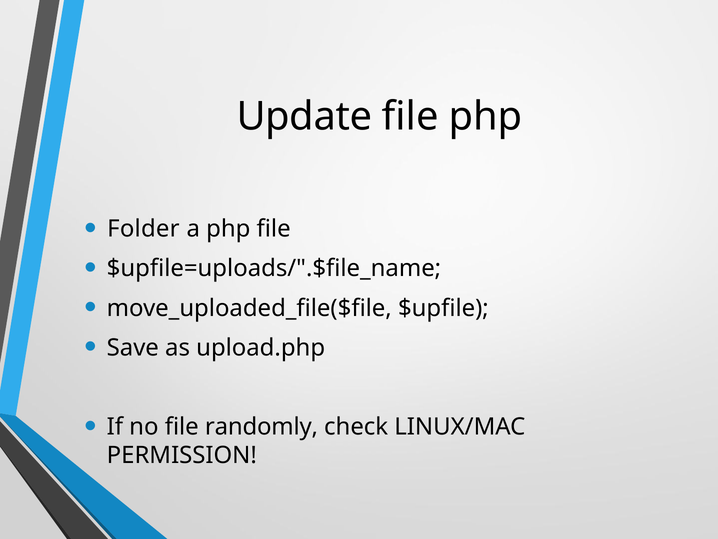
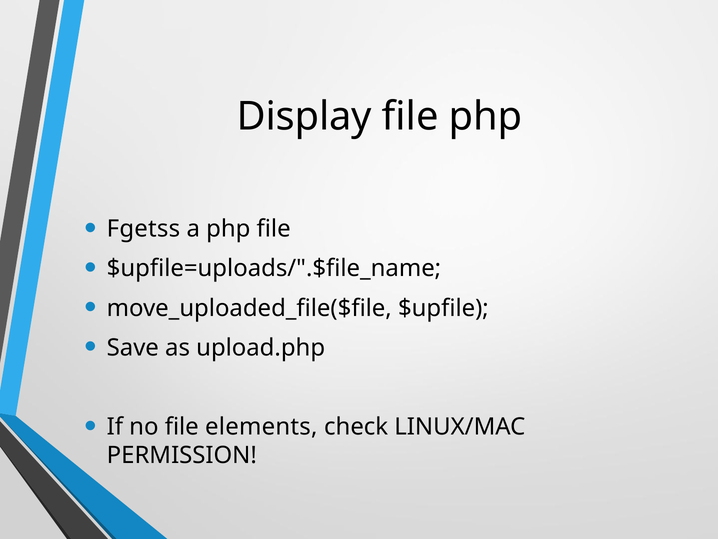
Update: Update -> Display (304, 116)
Folder: Folder -> Fgetss (143, 229)
randomly: randomly -> elements (261, 426)
